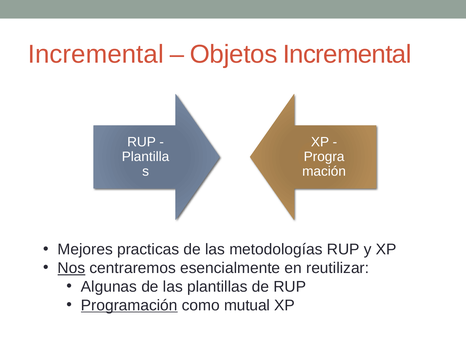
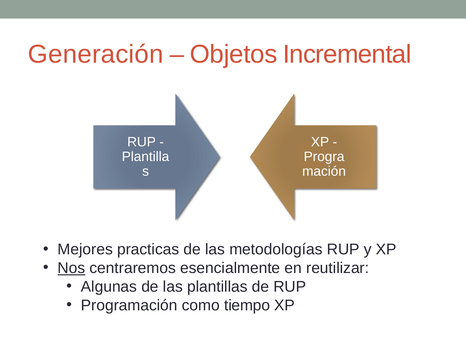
Incremental: Incremental -> Generación (96, 54)
Programación underline: present -> none (129, 306)
mutual: mutual -> tiempo (247, 306)
